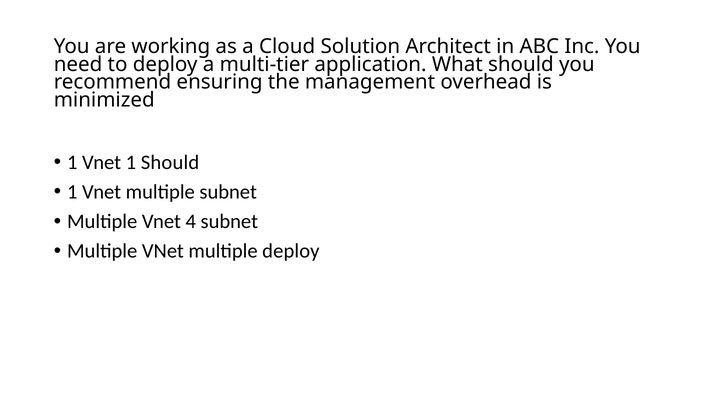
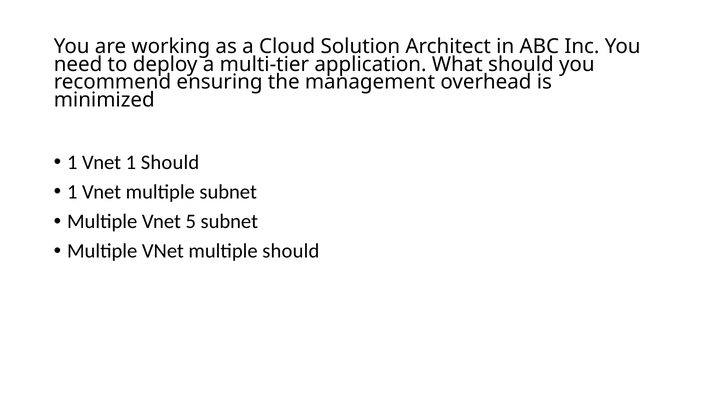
4: 4 -> 5 (191, 222)
multiple deploy: deploy -> should (291, 251)
